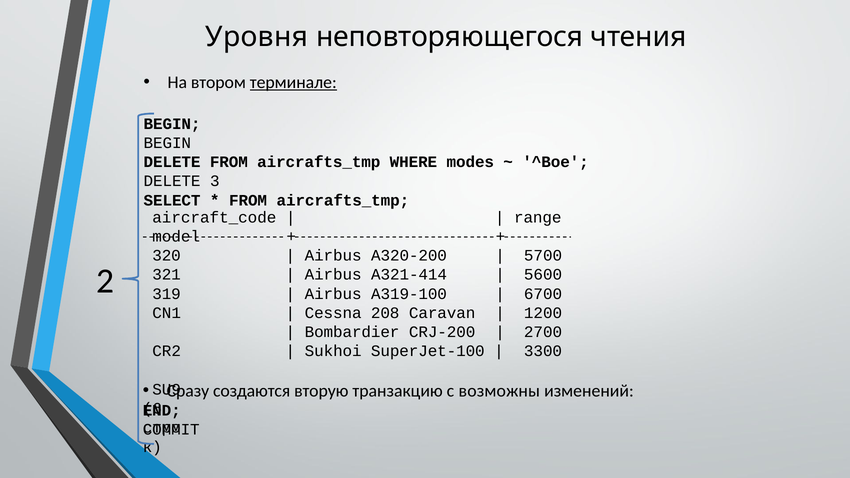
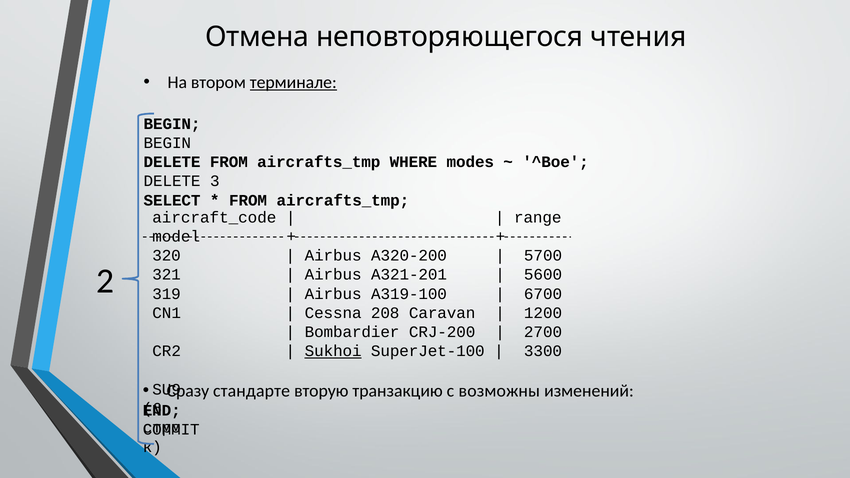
Уровня: Уровня -> Отмена (257, 37)
A321-414: A321-414 -> A321-201 (409, 275)
Sukhoi underline: none -> present (333, 351)
создаются: создаются -> стандарте (252, 391)
